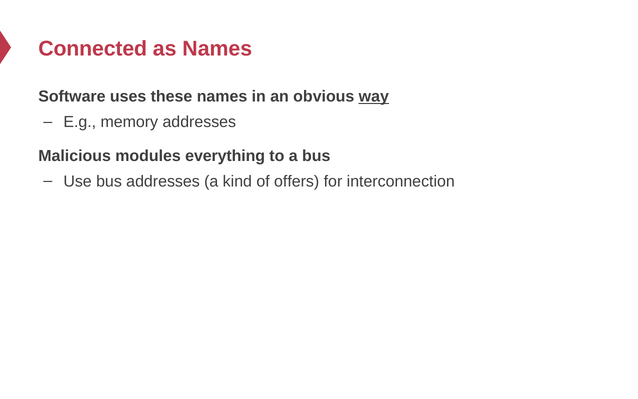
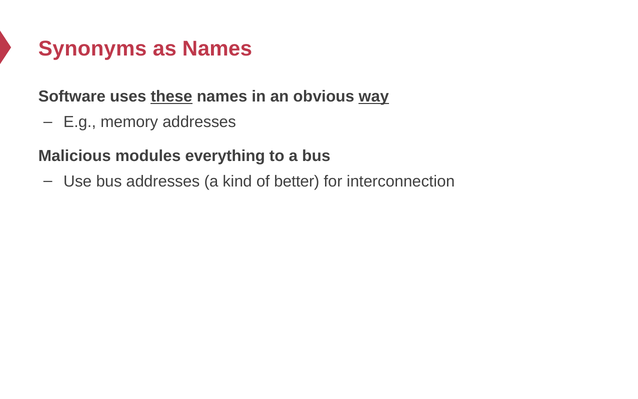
Connected: Connected -> Synonyms (93, 49)
these underline: none -> present (172, 96)
offers: offers -> better (297, 181)
